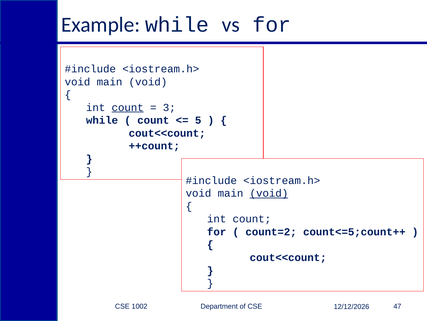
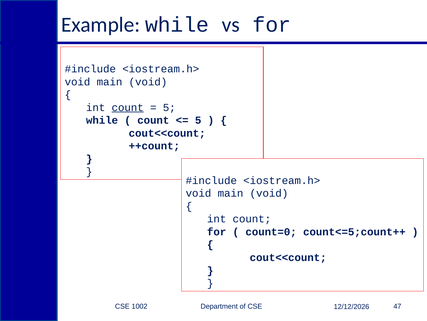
3: 3 -> 5 (169, 107)
void underline: present -> none (269, 193)
count=2: count=2 -> count=0 (271, 231)
